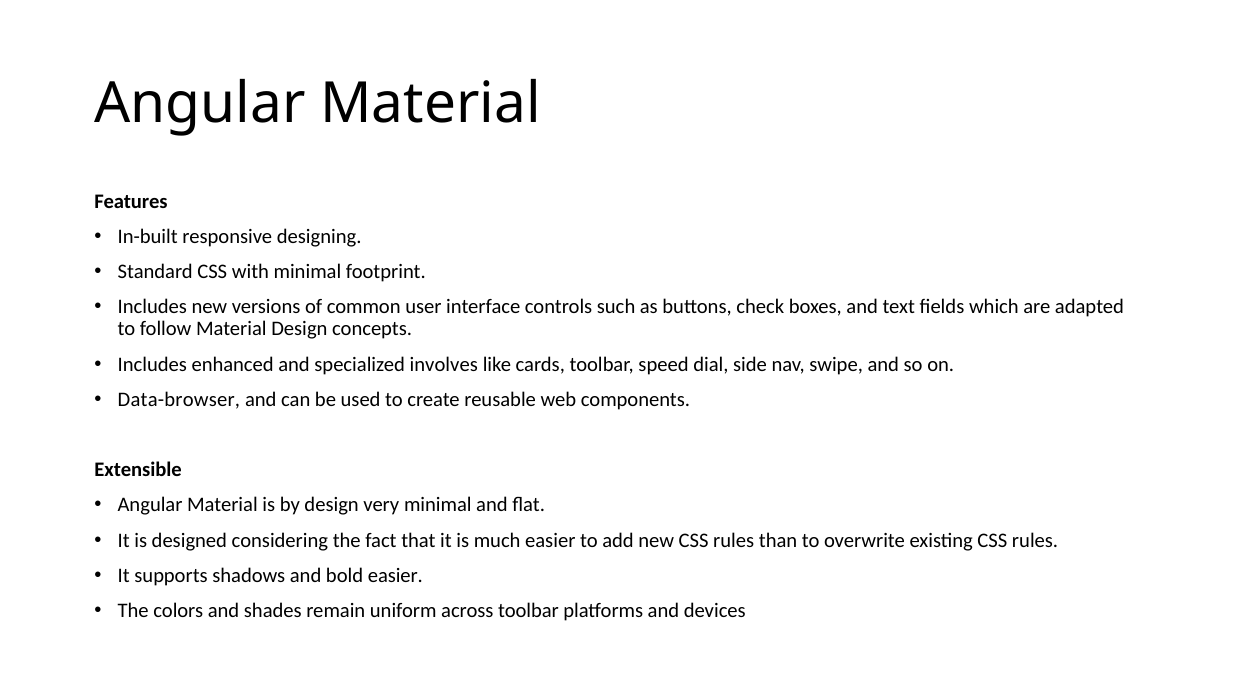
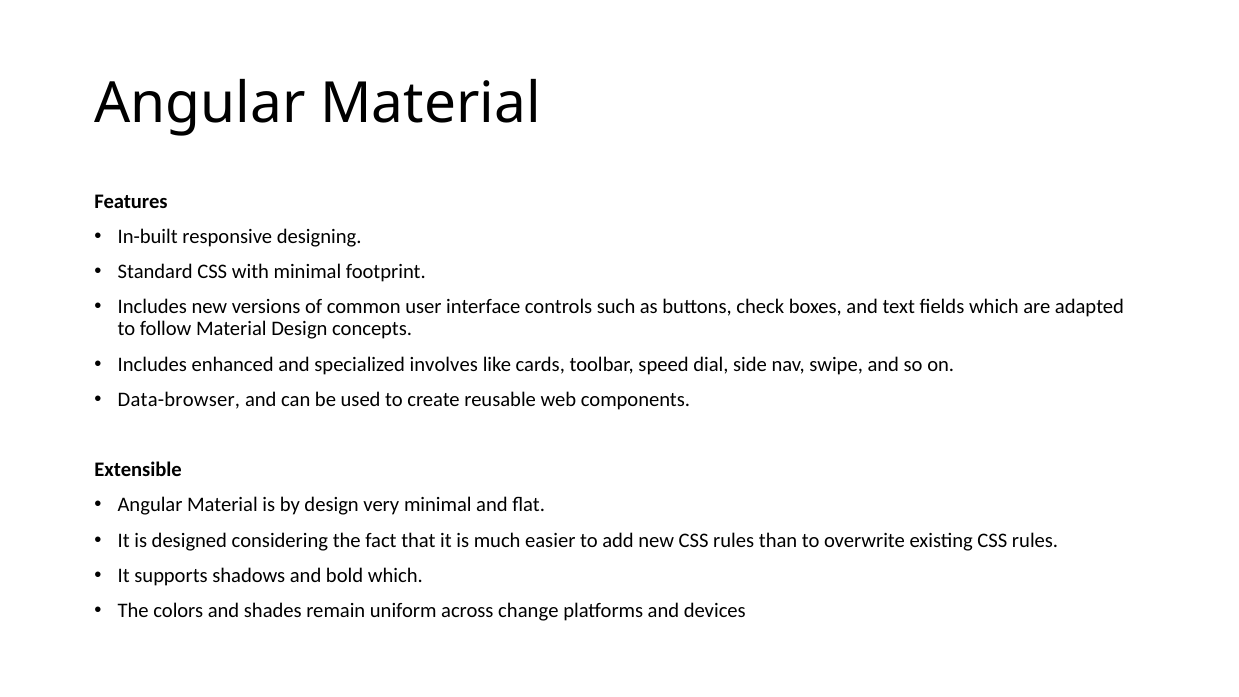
bold easier: easier -> which (395, 575)
across toolbar: toolbar -> change (528, 611)
